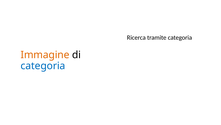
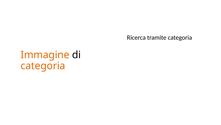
categoria colour: blue -> orange (43, 66)
